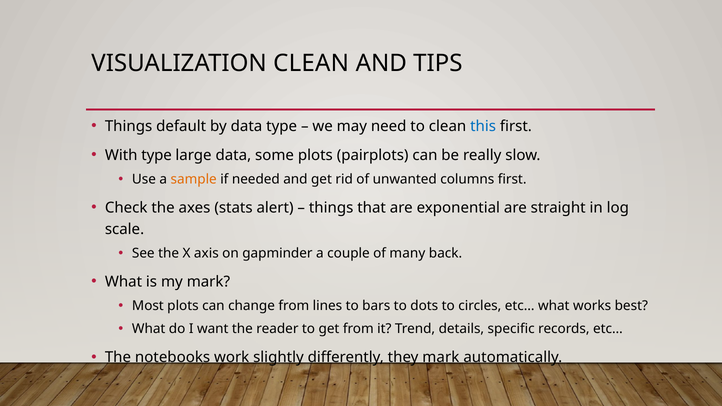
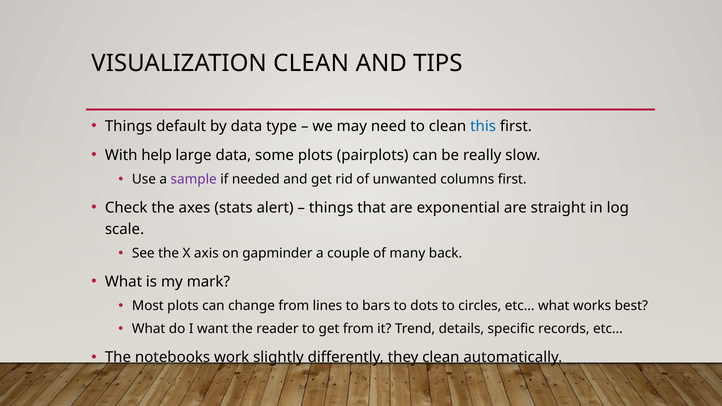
With type: type -> help (157, 155)
sample colour: orange -> purple (194, 179)
they mark: mark -> clean (441, 358)
